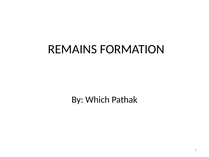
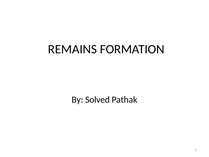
Which: Which -> Solved (98, 100)
